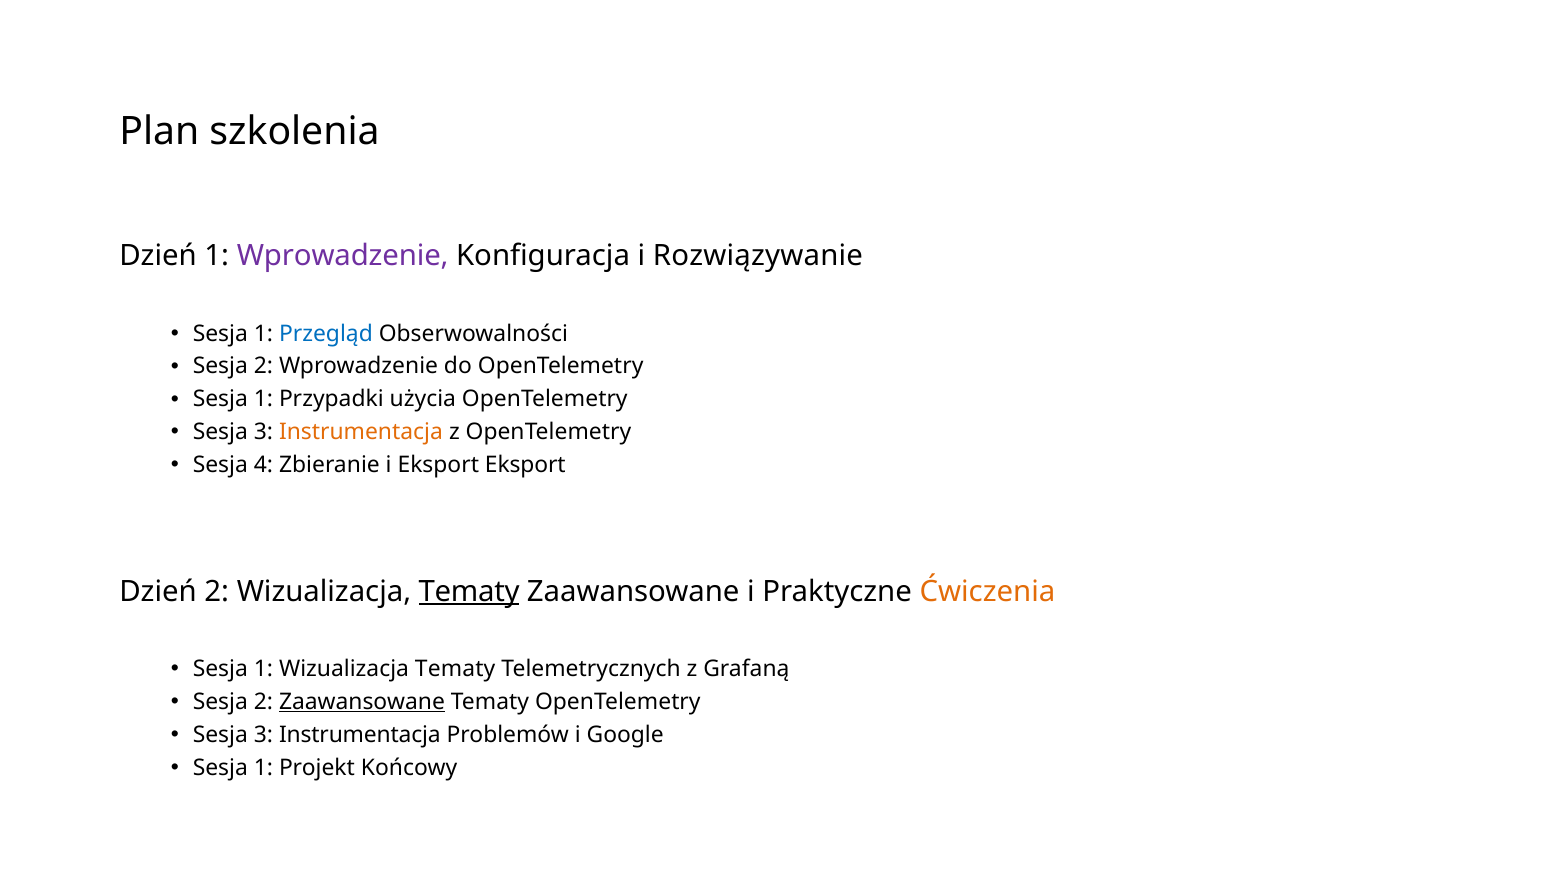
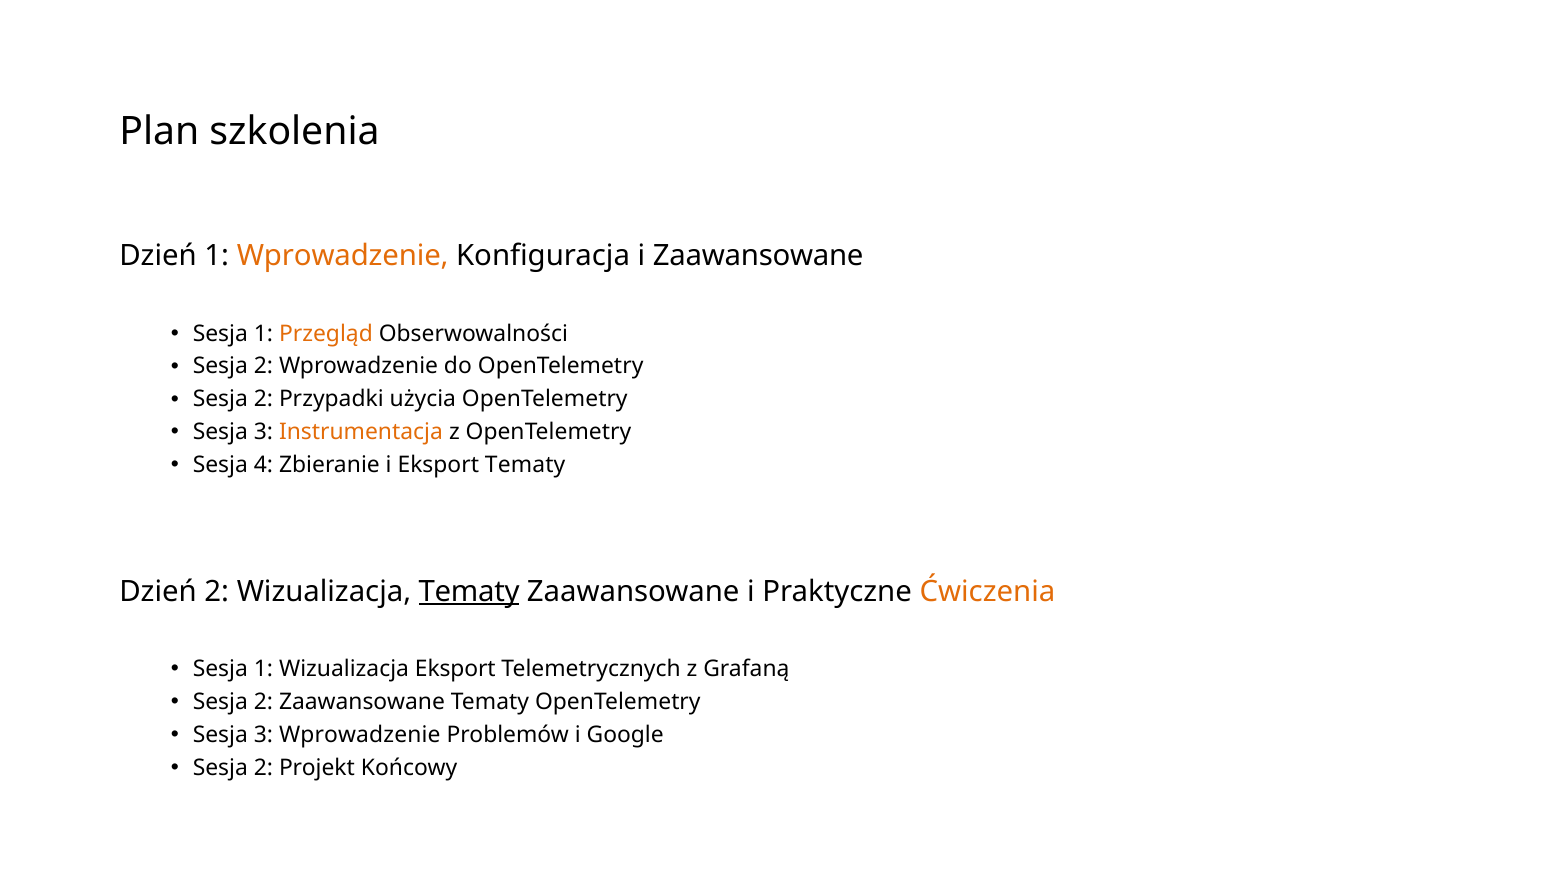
Wprowadzenie colour: purple -> orange (343, 256)
i Rozwiązywanie: Rozwiązywanie -> Zaawansowane (758, 256)
Przegląd colour: blue -> orange (326, 333)
1: 1 -> 2 (263, 399)
Eksport Eksport: Eksport -> Tematy (525, 465)
1 Wizualizacja Tematy: Tematy -> Eksport (455, 669)
Zaawansowane underline: present -> none (362, 702)
Instrumentacja: Instrumentacja -> Wprowadzenie (360, 735)
1: 1 -> 2 (263, 768)
